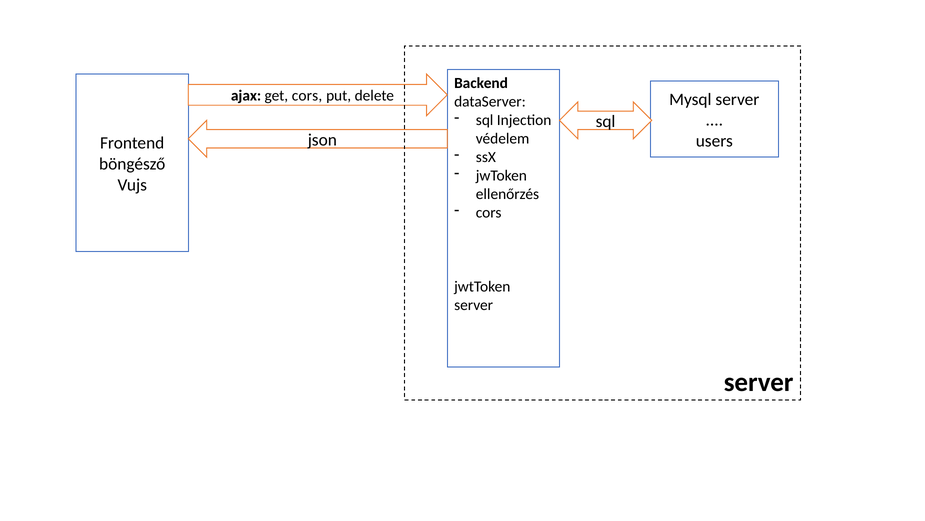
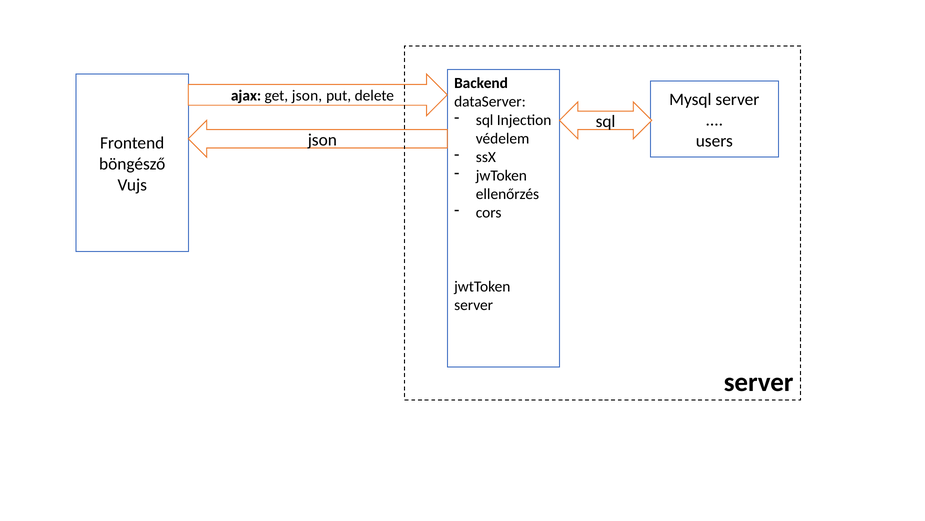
get cors: cors -> json (307, 96)
